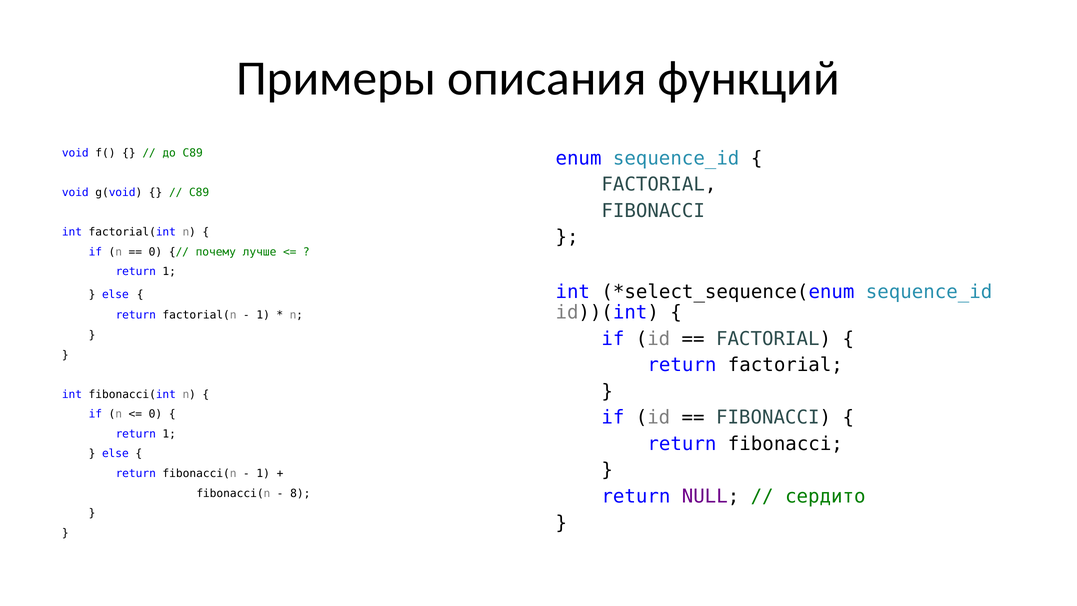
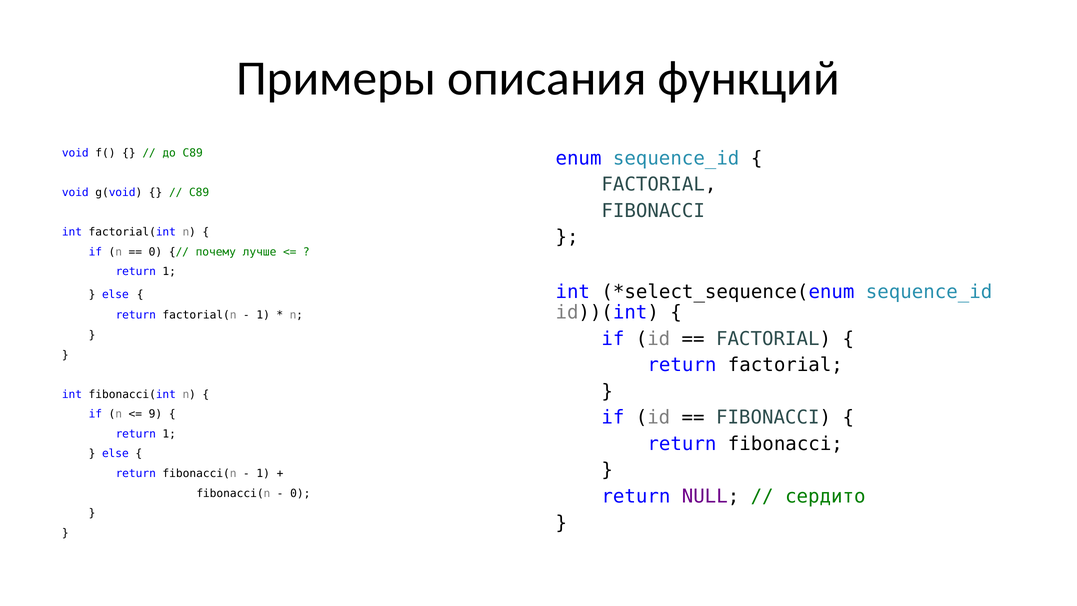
0: 0 -> 9 (155, 414)
8: 8 -> 0 (300, 493)
